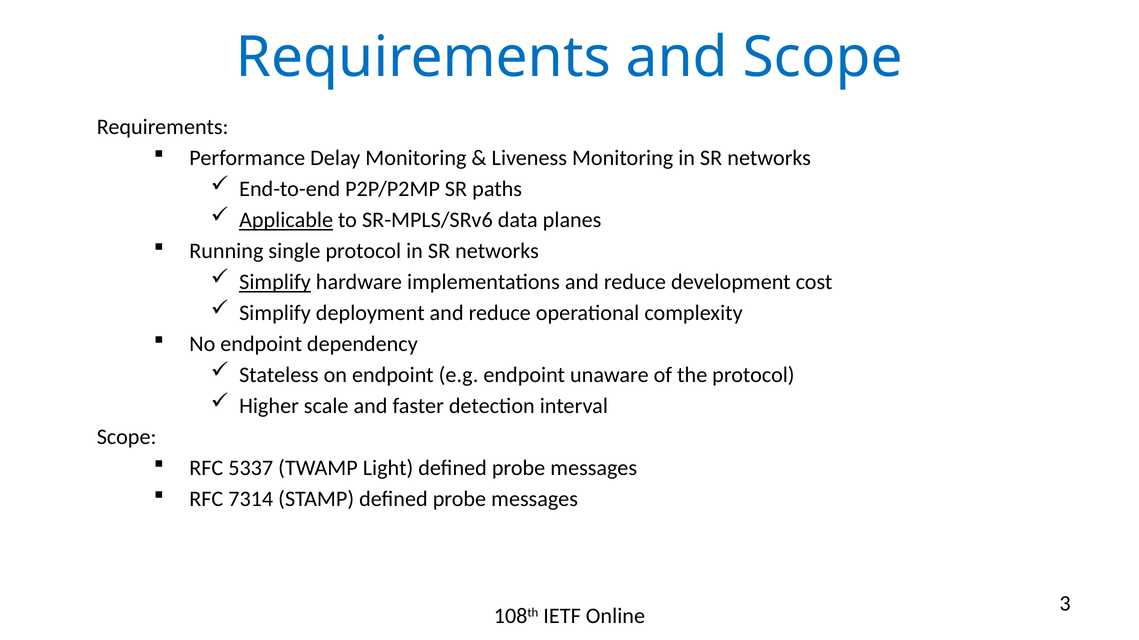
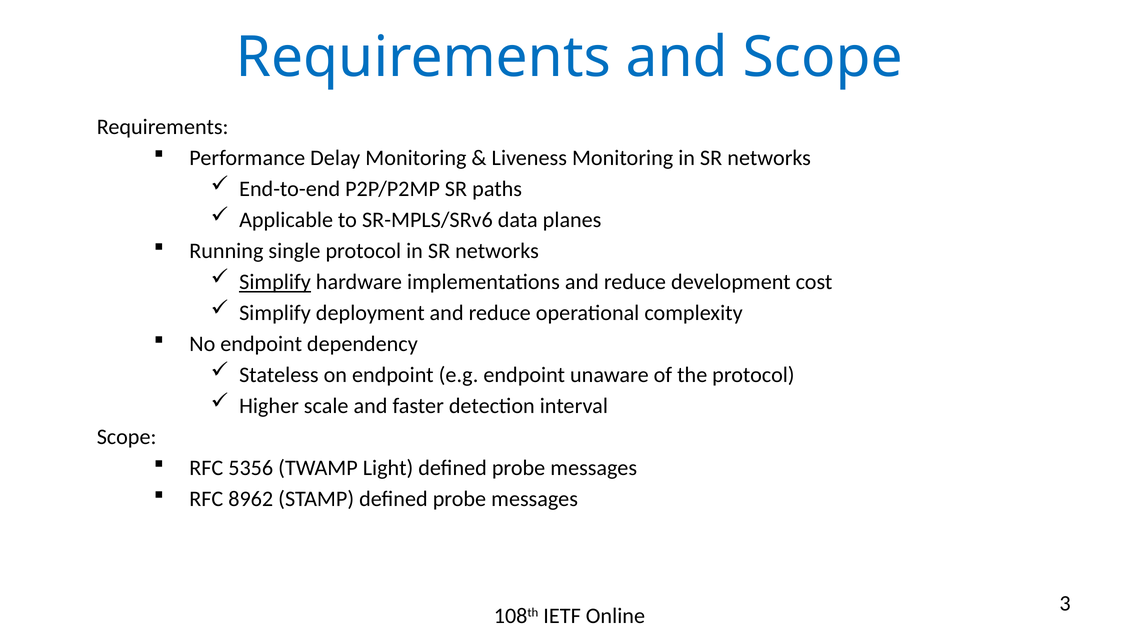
Applicable underline: present -> none (286, 220)
5337: 5337 -> 5356 (251, 469)
7314: 7314 -> 8962 (251, 500)
